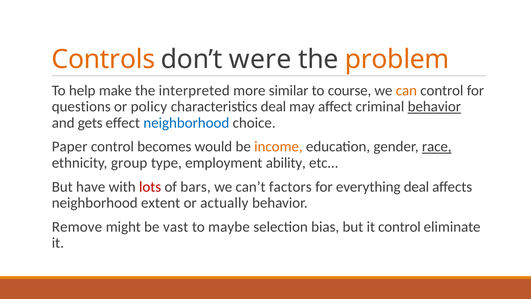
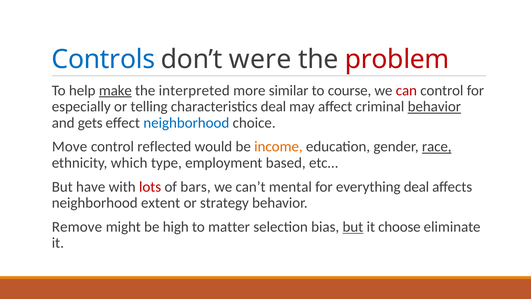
Controls colour: orange -> blue (103, 59)
problem colour: orange -> red (397, 59)
make underline: none -> present (115, 90)
can colour: orange -> red (406, 90)
questions: questions -> especially (81, 107)
policy: policy -> telling (149, 107)
Paper: Paper -> Move (70, 147)
becomes: becomes -> reflected (164, 147)
group: group -> which (129, 163)
ability: ability -> based (286, 163)
factors: factors -> mental (290, 187)
actually: actually -> strategy (224, 203)
vast: vast -> high (176, 227)
maybe: maybe -> matter (229, 227)
but underline: none -> present (353, 227)
it control: control -> choose (399, 227)
